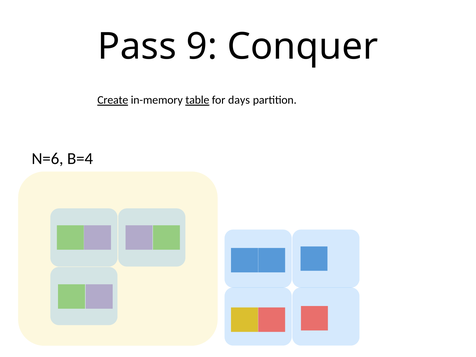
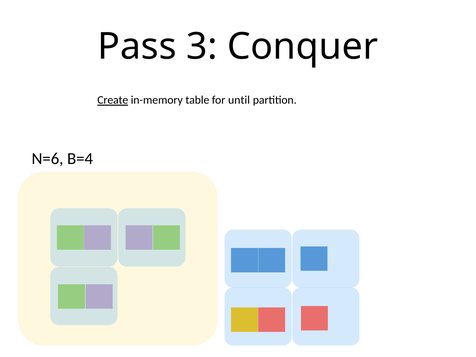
9: 9 -> 3 (202, 47)
table underline: present -> none (197, 100)
days: days -> until (239, 100)
